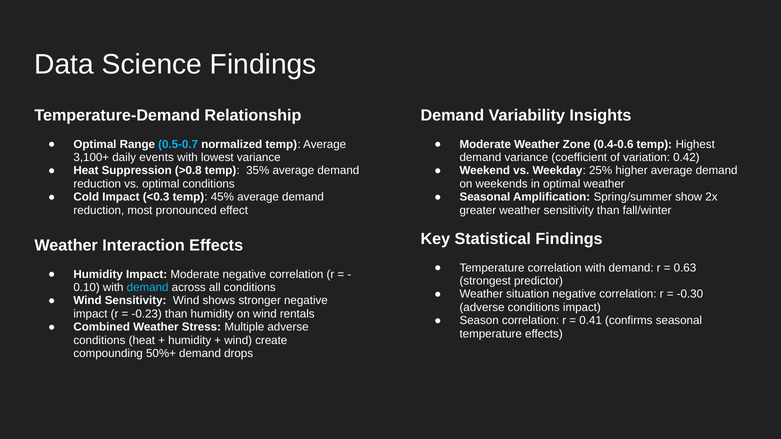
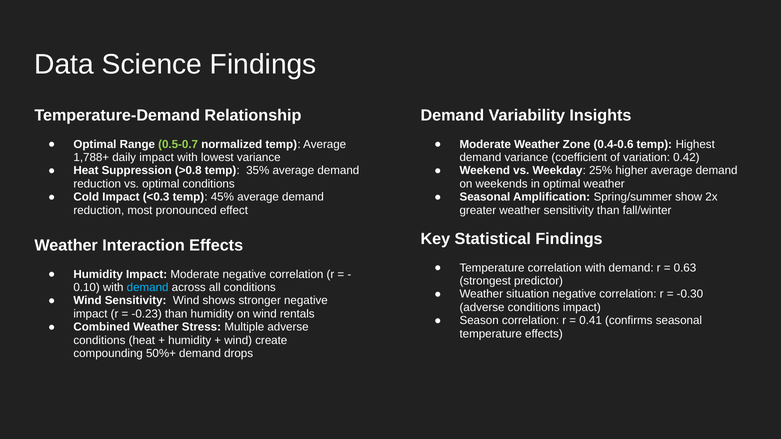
0.5-0.7 colour: light blue -> light green (178, 144)
3,100+: 3,100+ -> 1,788+ (91, 158)
daily events: events -> impact (157, 158)
